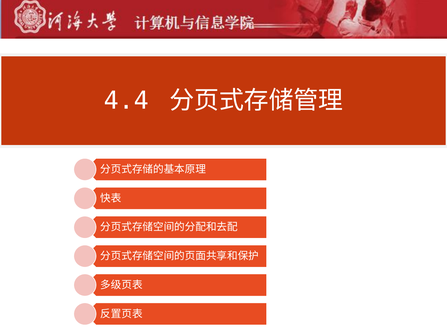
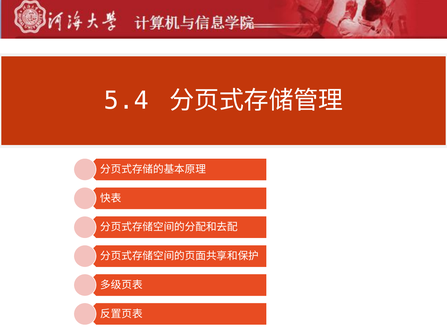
4.4: 4.4 -> 5.4 (126, 101)
